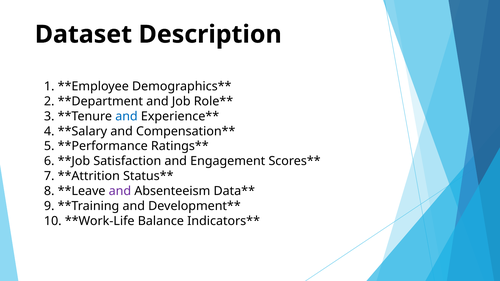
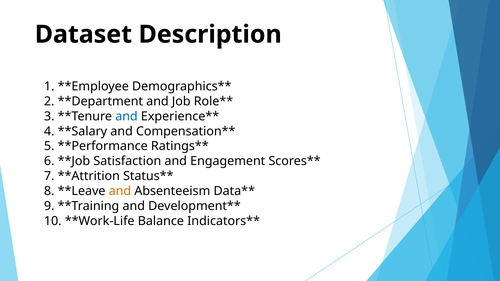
and colour: purple -> orange (120, 191)
